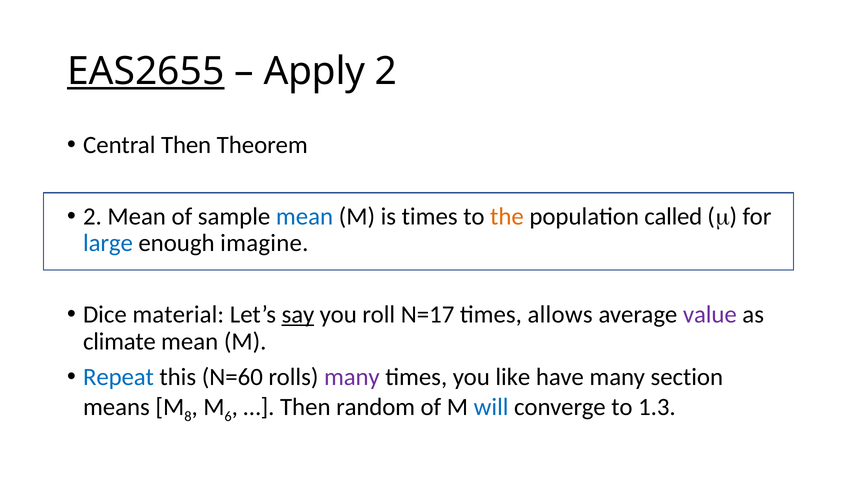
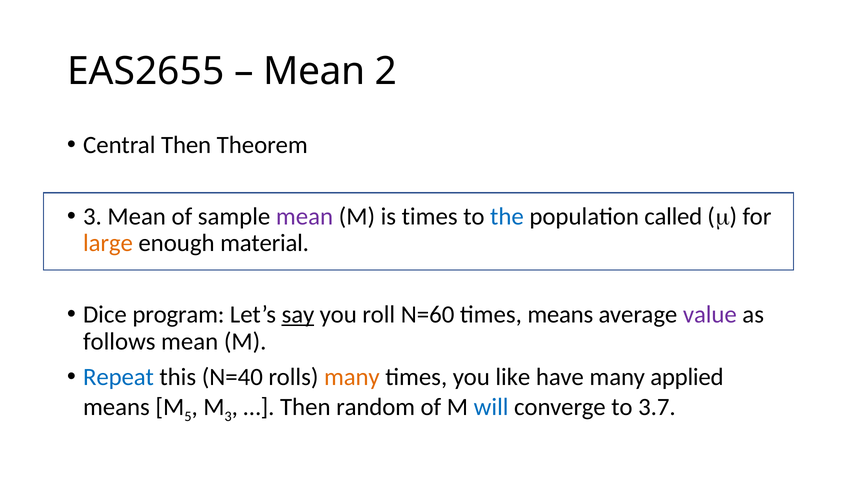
EAS2655 underline: present -> none (146, 72)
Apply: Apply -> Mean (314, 72)
2: 2 -> 3 (92, 217)
mean colour: blue -> purple (305, 217)
the colour: orange -> blue (507, 217)
large colour: blue -> orange (108, 243)
imagine: imagine -> material (265, 243)
material: material -> program (178, 315)
N=17: N=17 -> N=60 (428, 315)
times allows: allows -> means (560, 315)
climate: climate -> follows (119, 342)
N=60: N=60 -> N=40 (232, 377)
many colour: purple -> orange (352, 377)
section: section -> applied (687, 377)
8: 8 -> 5 (188, 417)
M 6: 6 -> 3 (228, 417)
1.3: 1.3 -> 3.7 (657, 407)
